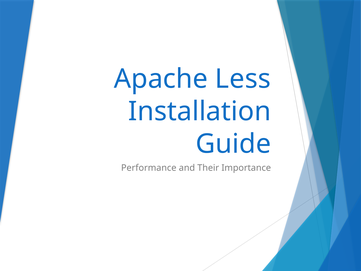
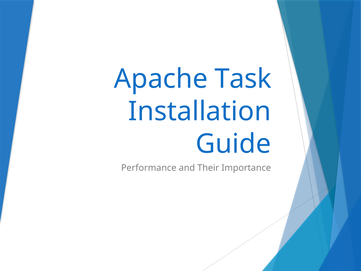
Less: Less -> Task (243, 79)
